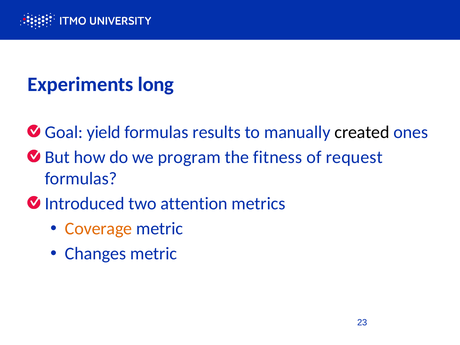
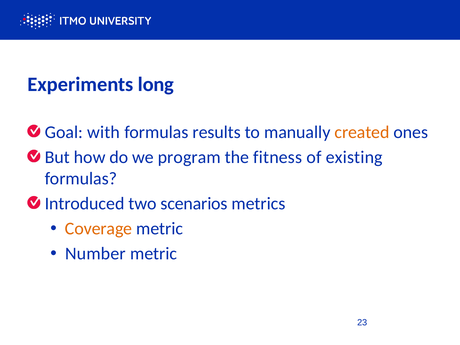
yield: yield -> with (104, 132)
created colour: black -> orange (362, 132)
request: request -> existing (354, 157)
attention: attention -> scenarios (194, 204)
Changes: Changes -> Number (95, 254)
